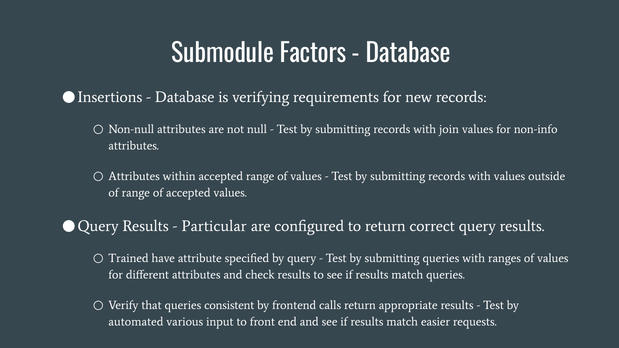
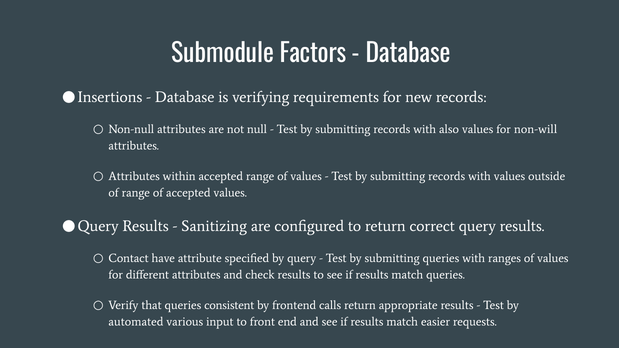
join: join -> also (449, 130)
non-info: non-info -> non-will (536, 130)
Particular: Particular -> Sanitizing (214, 226)
Trained: Trained -> Contact (129, 258)
